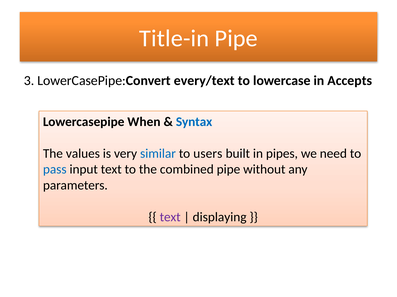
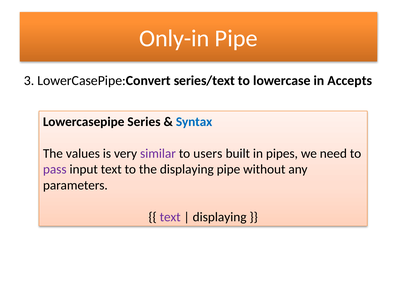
Title-in: Title-in -> Only-in (174, 38)
every/text: every/text -> series/text (204, 81)
When: When -> Series (144, 122)
similar colour: blue -> purple (158, 154)
pass colour: blue -> purple (55, 170)
the combined: combined -> displaying (187, 170)
